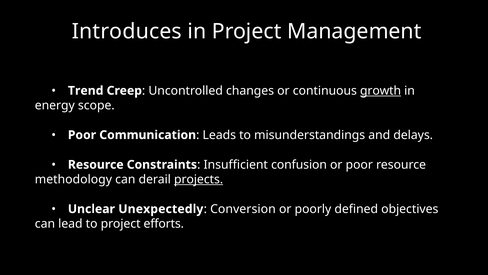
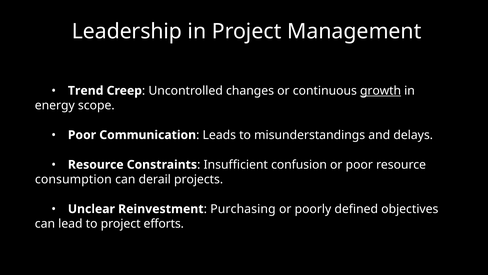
Introduces: Introduces -> Leadership (127, 31)
methodology: methodology -> consumption (73, 179)
projects underline: present -> none (199, 179)
Unexpectedly: Unexpectedly -> Reinvestment (161, 209)
Conversion: Conversion -> Purchasing (243, 209)
